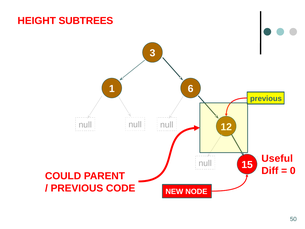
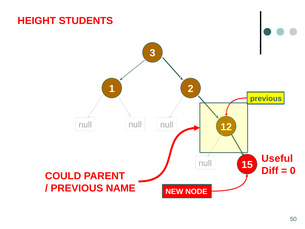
SUBTREES: SUBTREES -> STUDENTS (86, 21)
1 6: 6 -> 2 (191, 89)
CODE: CODE -> NAME (121, 188)
